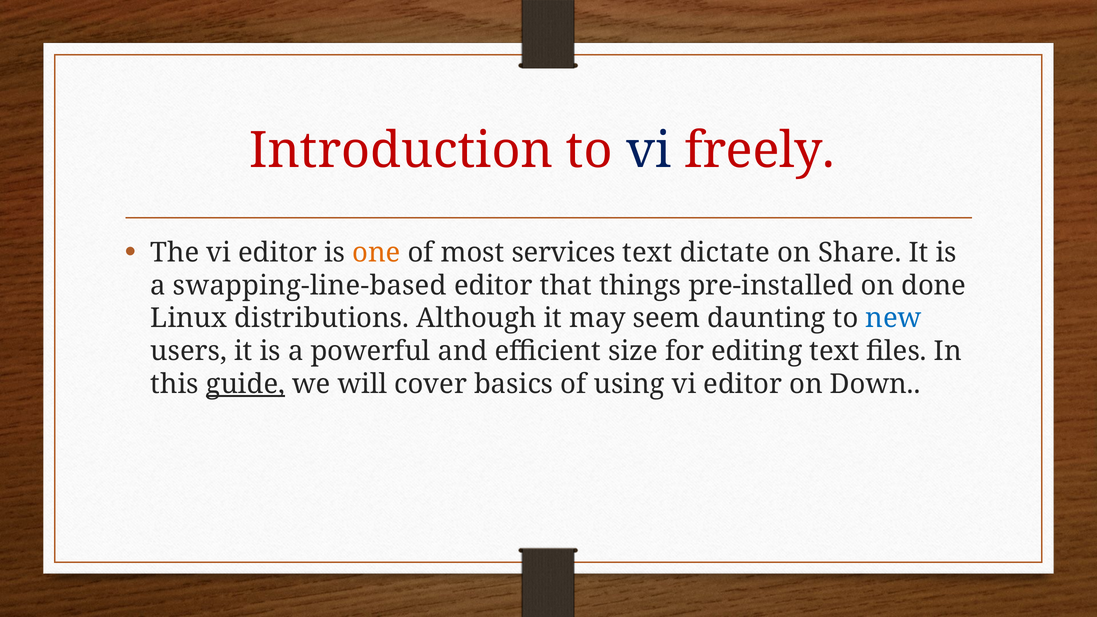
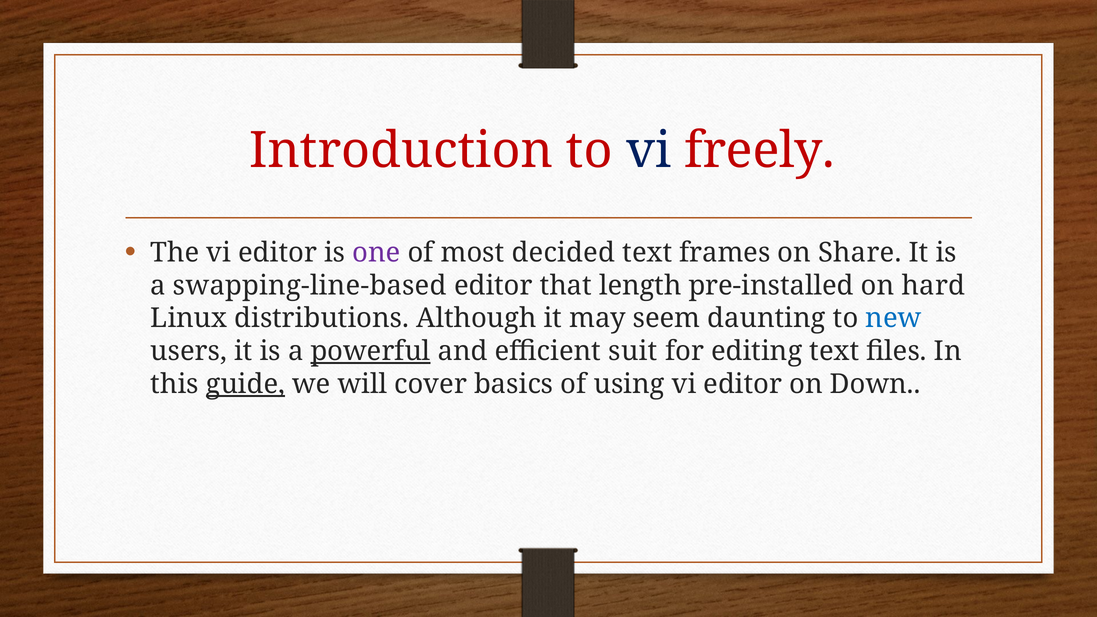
one colour: orange -> purple (376, 253)
services: services -> decided (563, 253)
dictate: dictate -> frames (725, 253)
things: things -> length (640, 285)
done: done -> hard (933, 285)
powerful underline: none -> present (371, 351)
size: size -> suit (633, 351)
